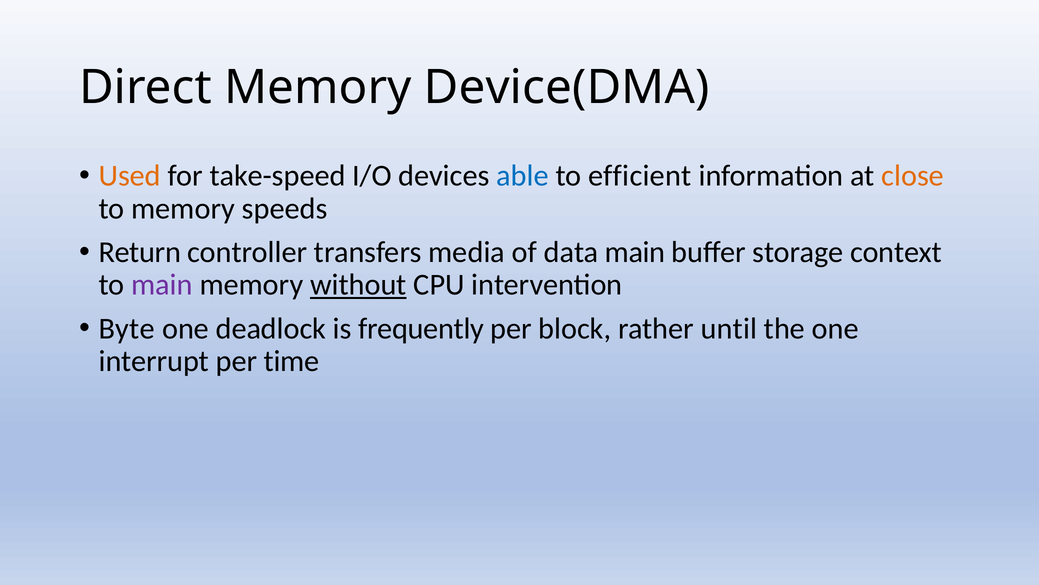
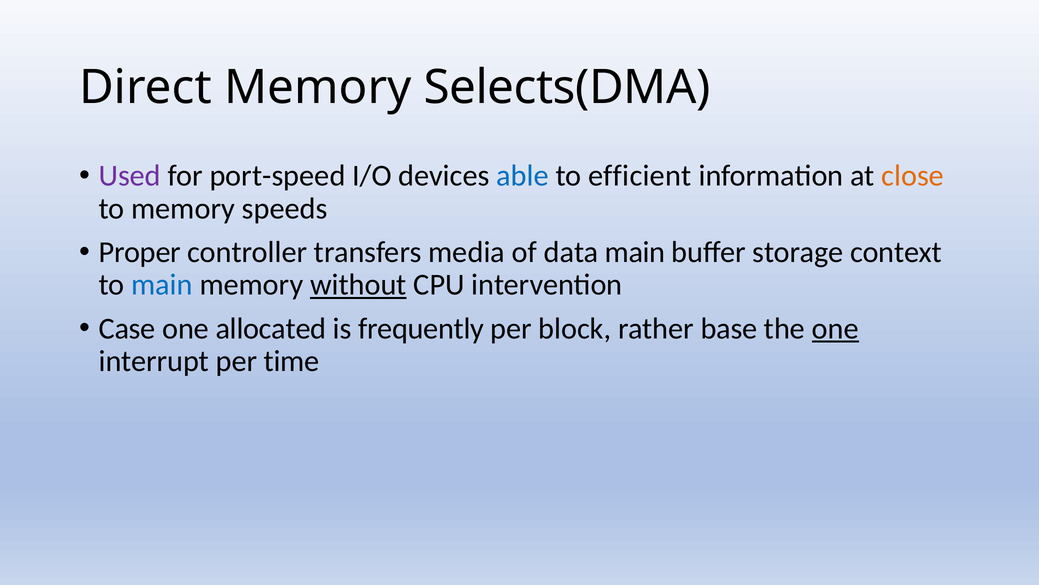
Device(DMA: Device(DMA -> Selects(DMA (567, 87)
Used colour: orange -> purple (130, 176)
take-speed: take-speed -> port-speed (278, 176)
Return: Return -> Proper (140, 252)
main colour: purple -> blue (162, 285)
Byte: Byte -> Case (127, 328)
deadlock: deadlock -> allocated (271, 328)
until: until -> base (729, 328)
one underline: none -> present (835, 328)
